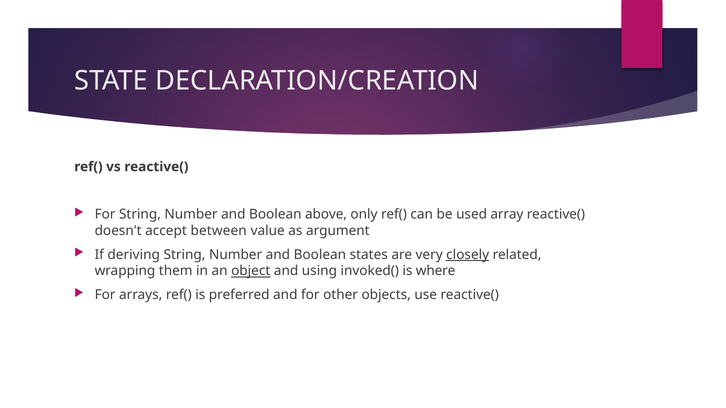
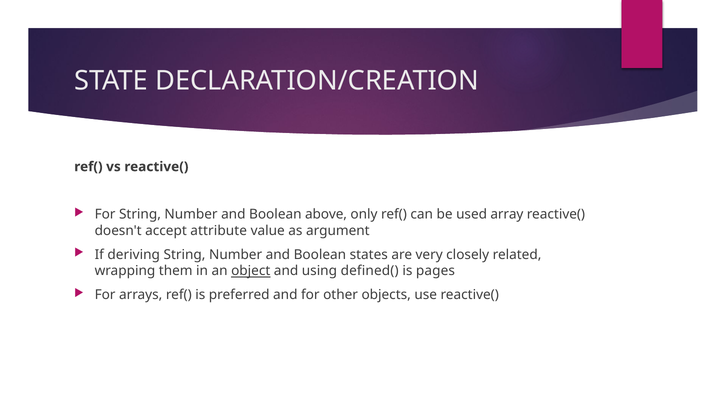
between: between -> attribute (219, 231)
closely underline: present -> none (468, 255)
invoked(: invoked( -> defined( (370, 271)
where: where -> pages (435, 271)
